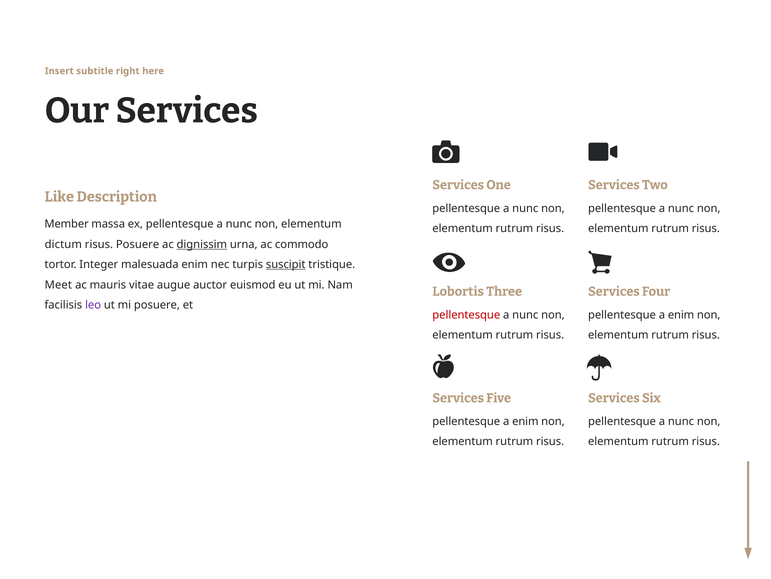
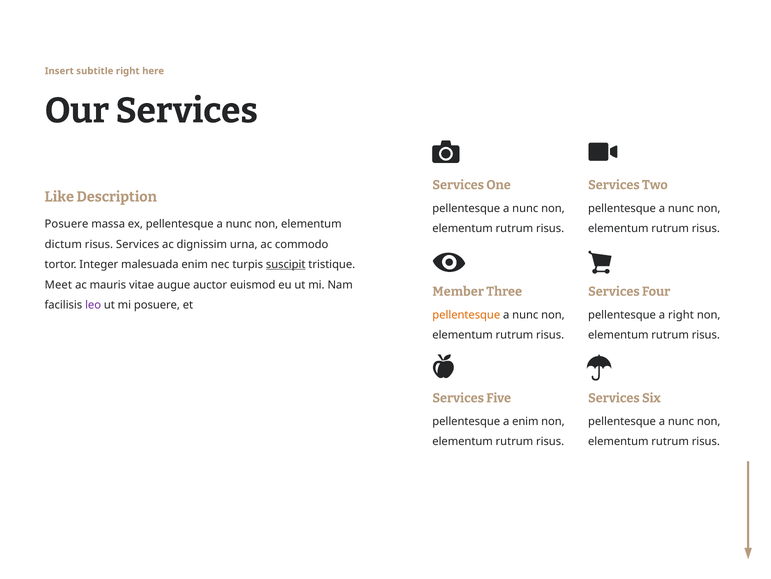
Member: Member -> Posuere (67, 224)
Posuere: Posuere -> Services (138, 244)
dignissim underline: present -> none (202, 244)
Lobortis: Lobortis -> Member (458, 291)
pellentesque colour: red -> orange (466, 315)
enim: enim -> right (681, 315)
